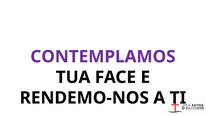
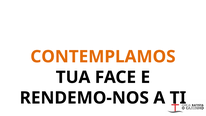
CONTEMPLAMOS colour: purple -> orange (103, 57)
